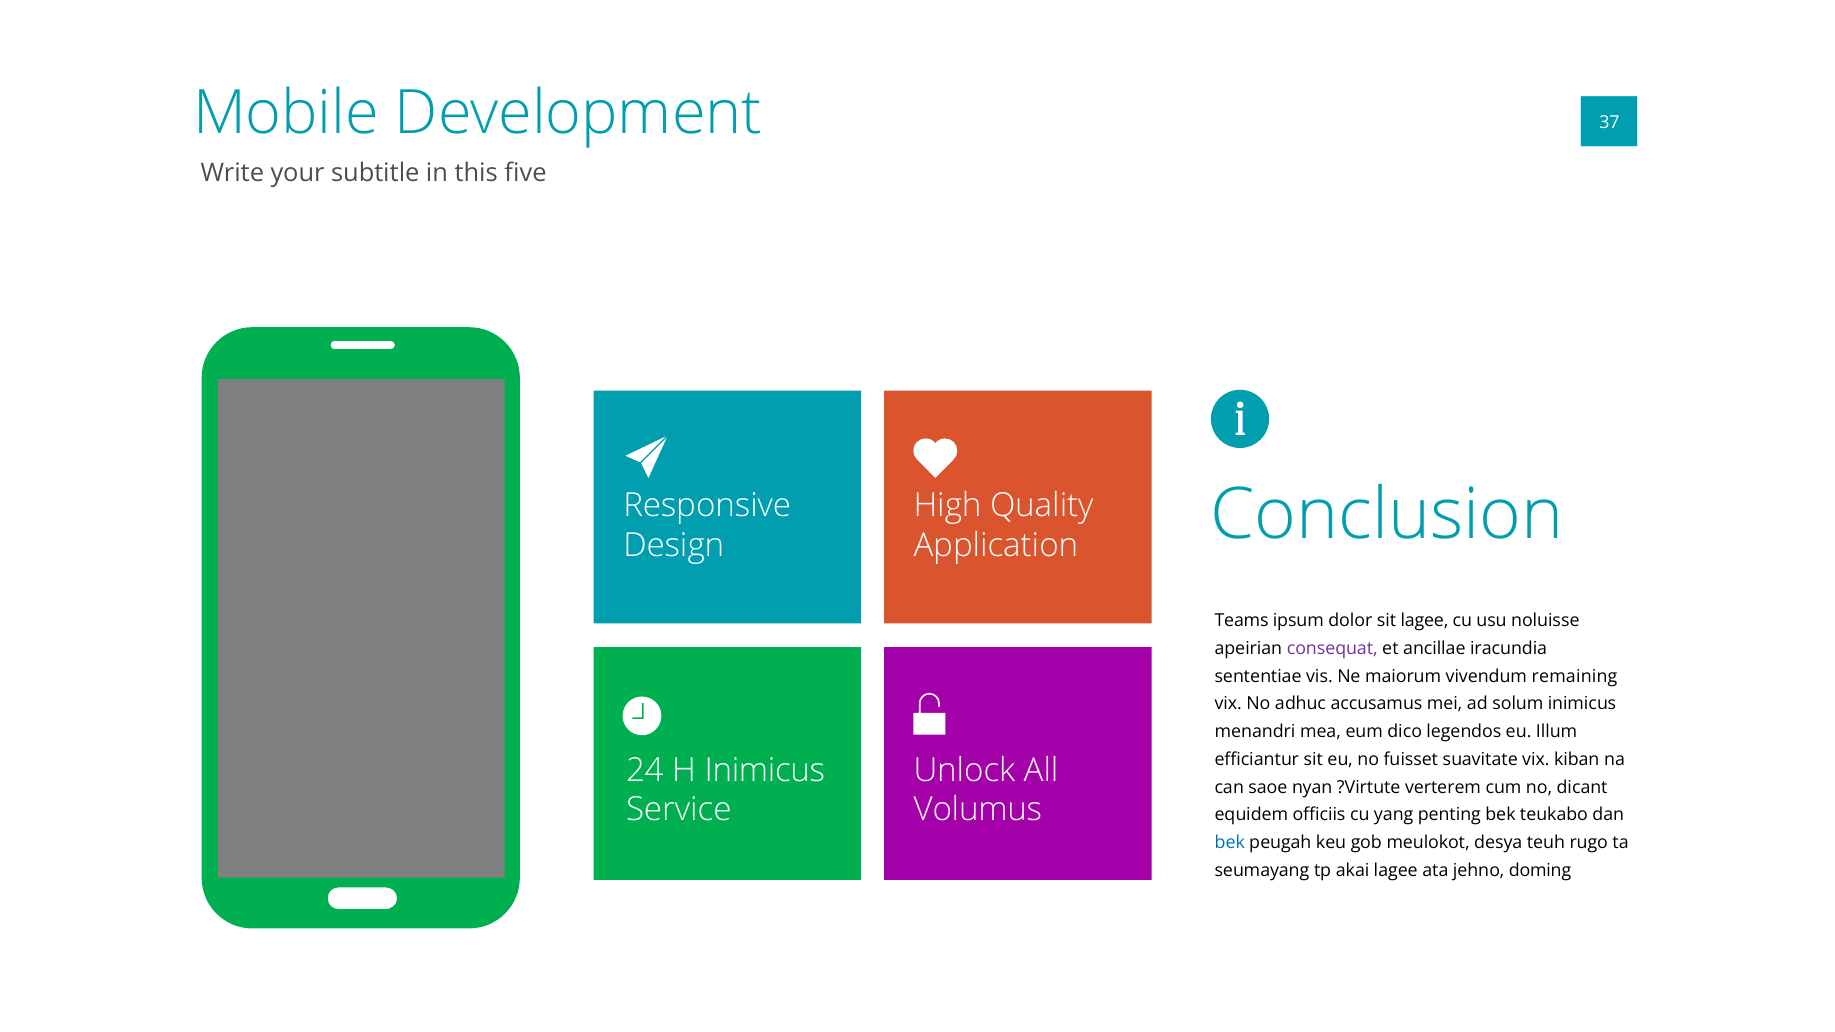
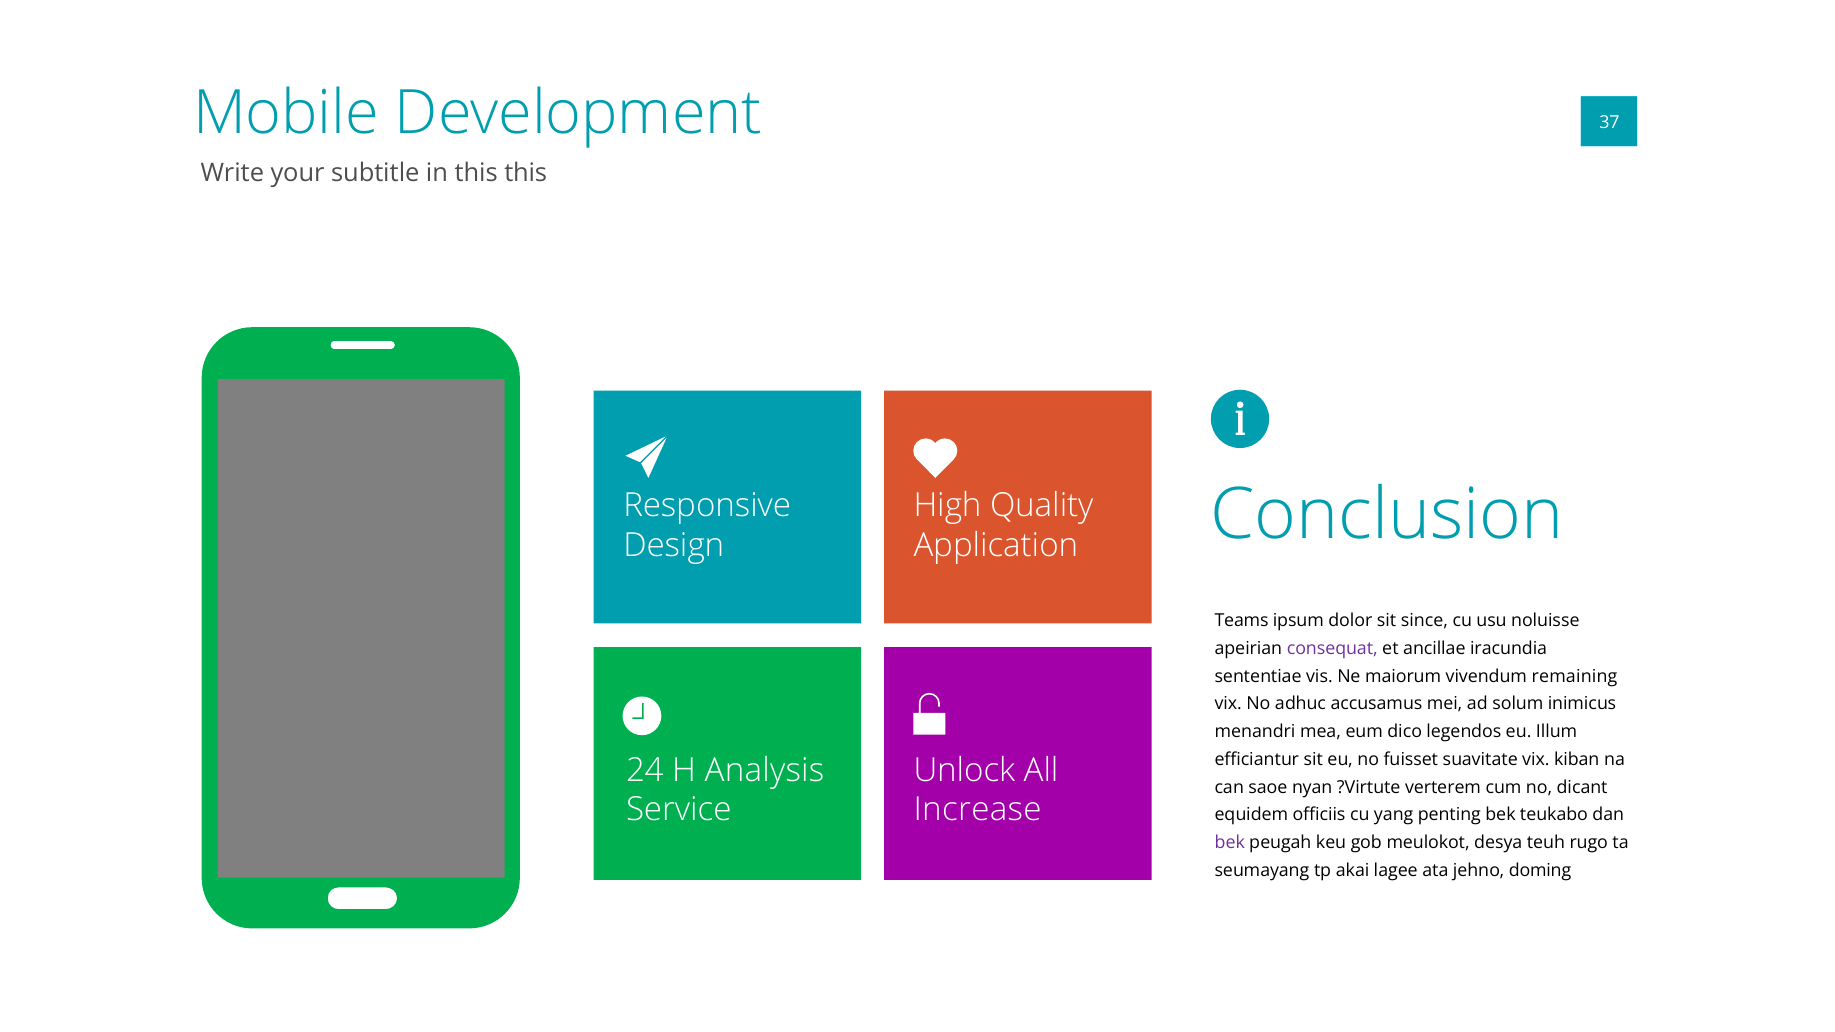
this five: five -> this (526, 173)
sit lagee: lagee -> since (1424, 621)
H Inimicus: Inimicus -> Analysis (765, 770)
Volumus: Volumus -> Increase (978, 810)
bek colour: blue -> purple (1230, 843)
